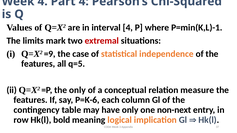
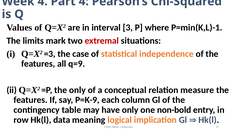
interval 4: 4 -> 3 (128, 28)
=9: =9 -> =3 (50, 54)
q=5: q=5 -> q=9 (77, 64)
P=K-6: P=K-6 -> P=K-9 (87, 100)
non-next: non-next -> non-bold (174, 110)
bold: bold -> data (62, 120)
